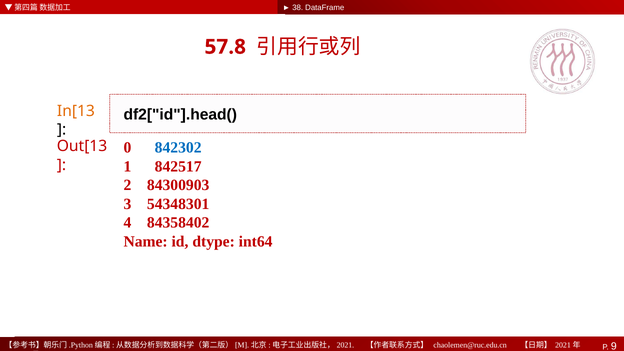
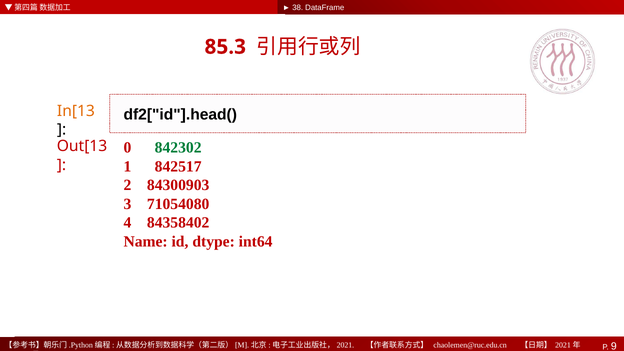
57.8: 57.8 -> 85.3 (225, 47)
842302 colour: blue -> green (178, 148)
54348301: 54348301 -> 71054080 (178, 204)
